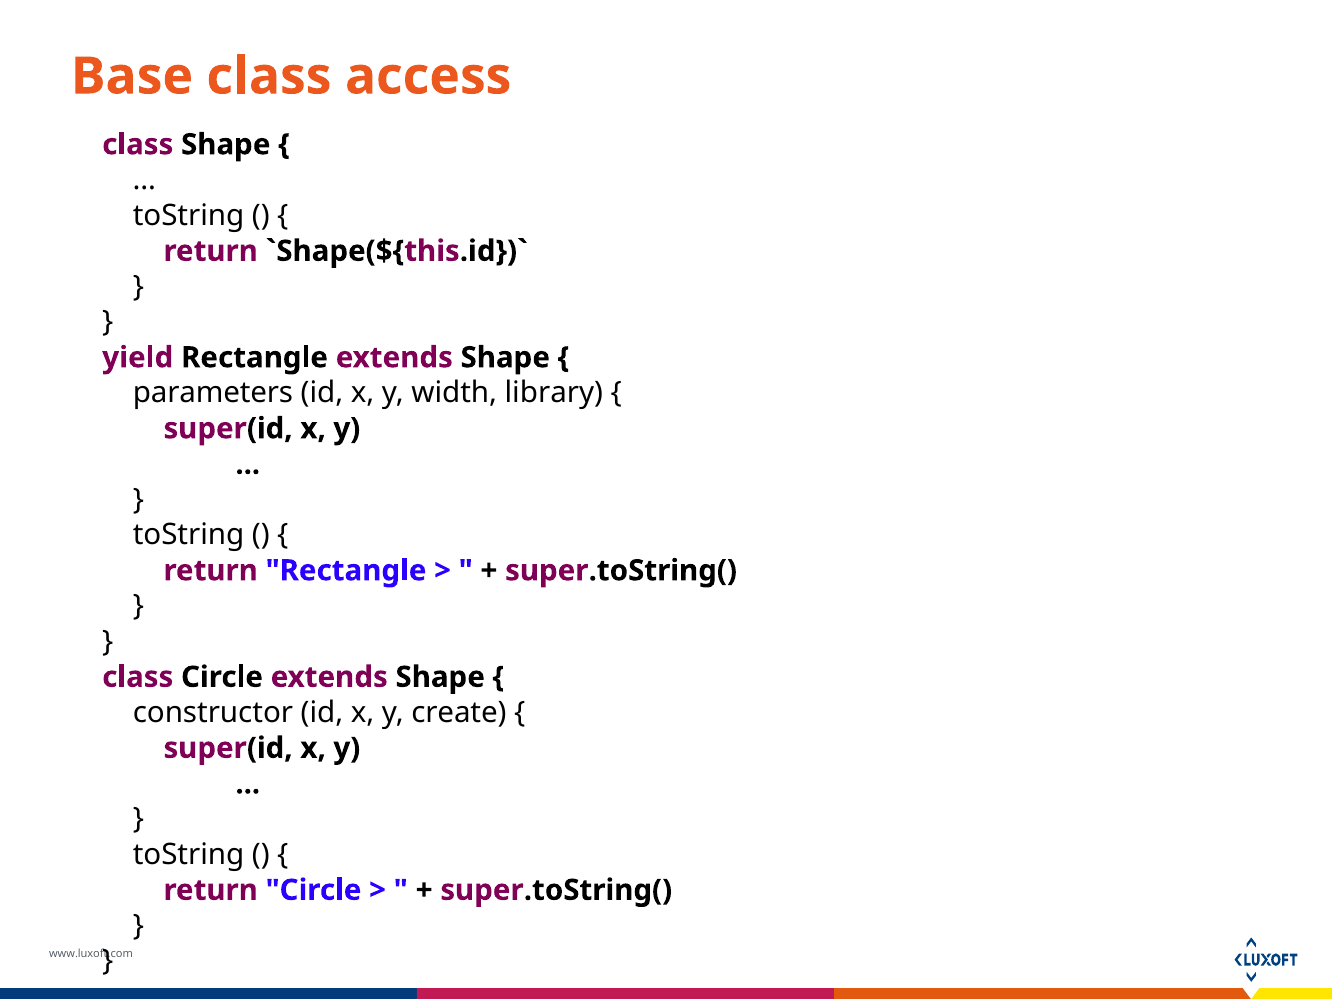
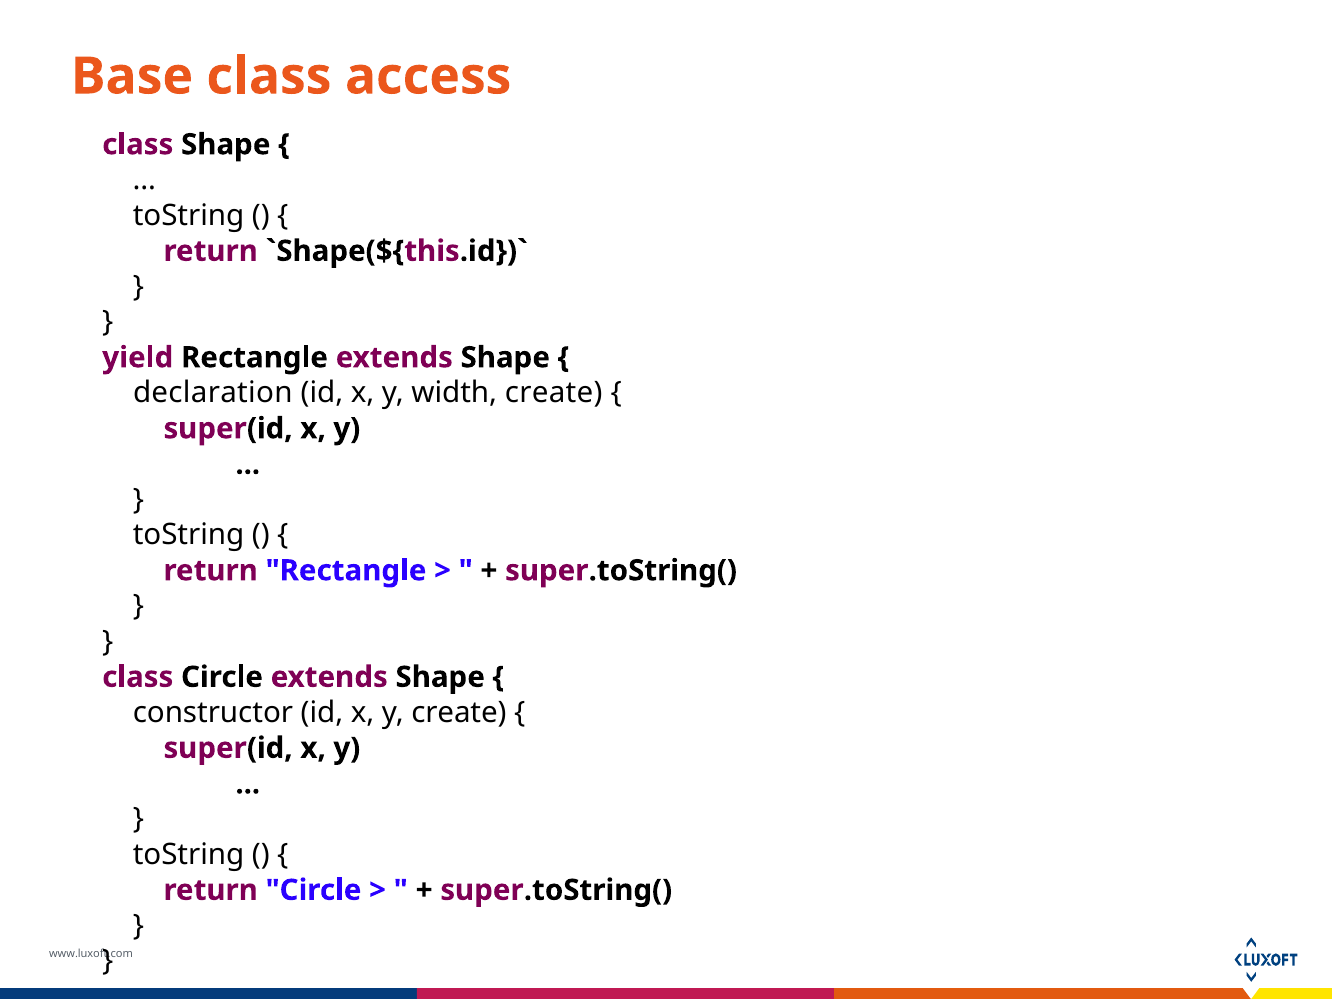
parameters: parameters -> declaration (213, 393)
width library: library -> create (554, 393)
